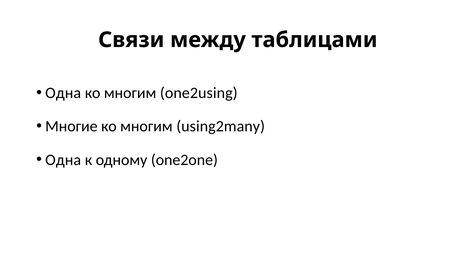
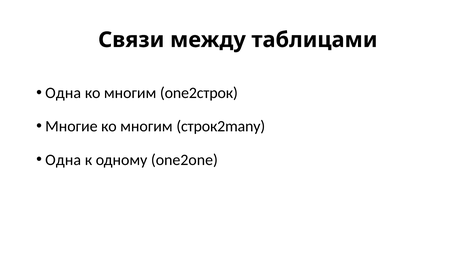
one2using: one2using -> one2строк (199, 93)
using2many: using2many -> строк2many (221, 127)
